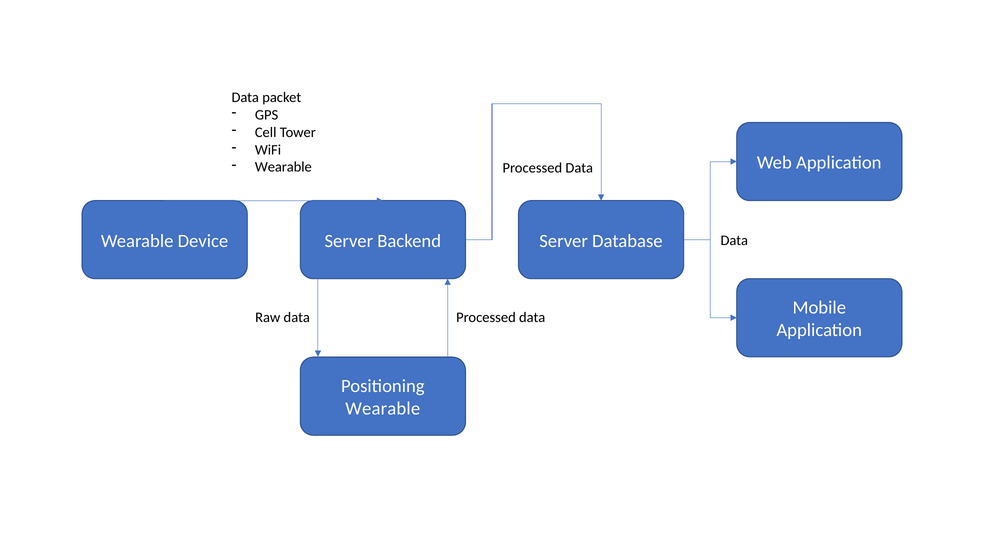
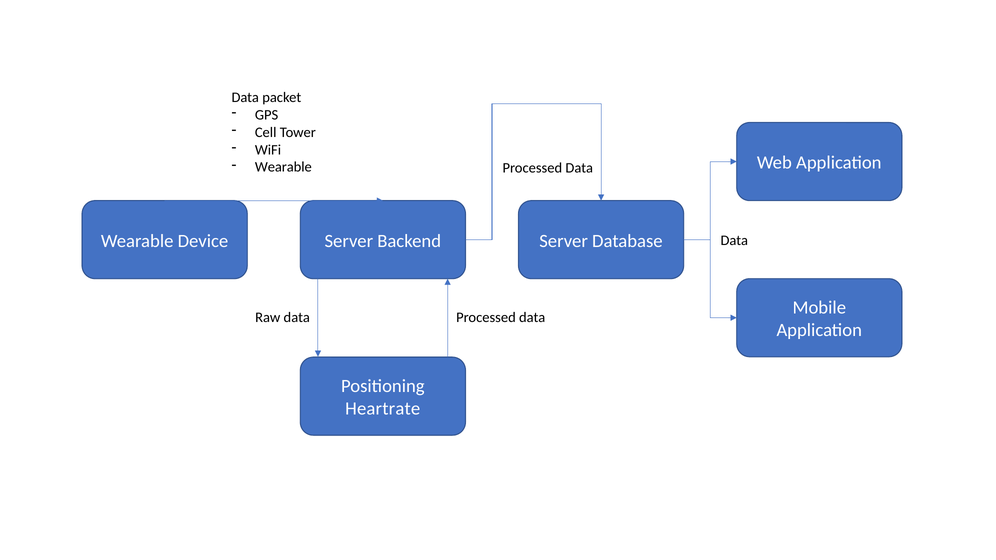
Wearable: Wearable -> Heartrate (383, 409)
